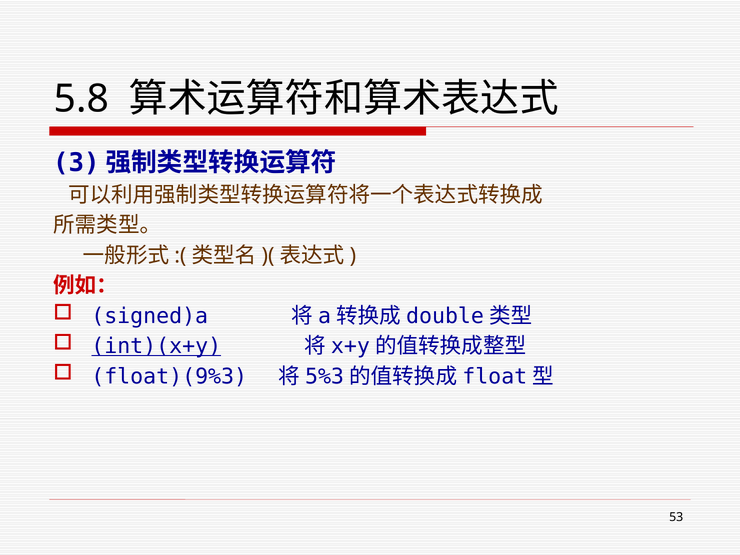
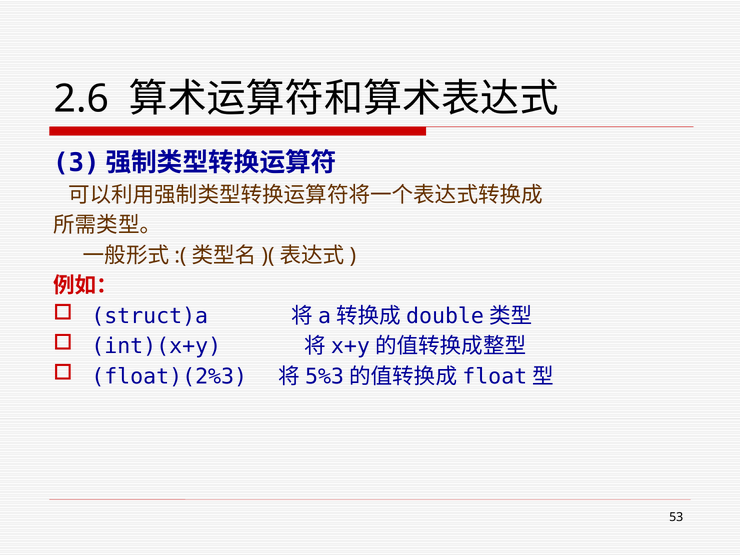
5.8: 5.8 -> 2.6 (81, 99)
signed)a: signed)a -> struct)a (150, 316)
int)(x+y underline: present -> none (156, 346)
float)(9%3: float)(9%3 -> float)(2%3 (169, 376)
